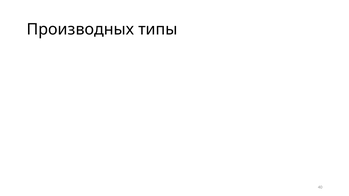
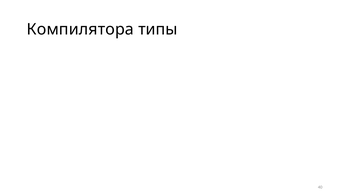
Производных: Производных -> Компилятора (80, 29)
